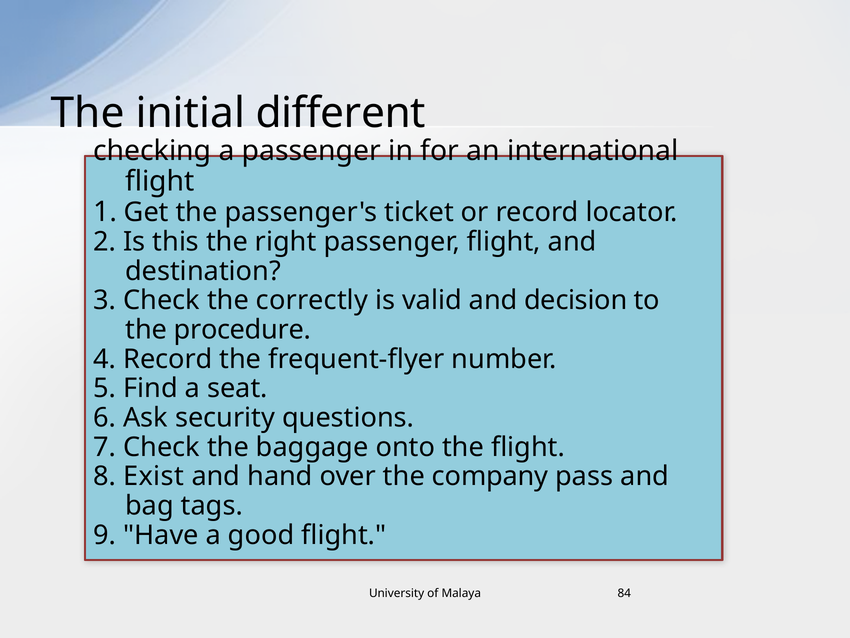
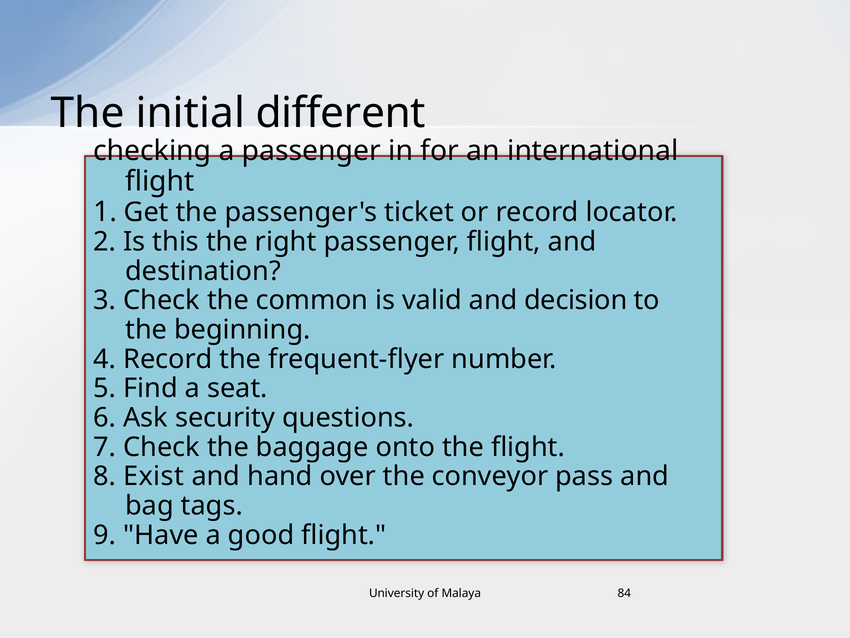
correctly: correctly -> common (312, 300)
procedure: procedure -> beginning (242, 330)
company: company -> conveyor (490, 476)
